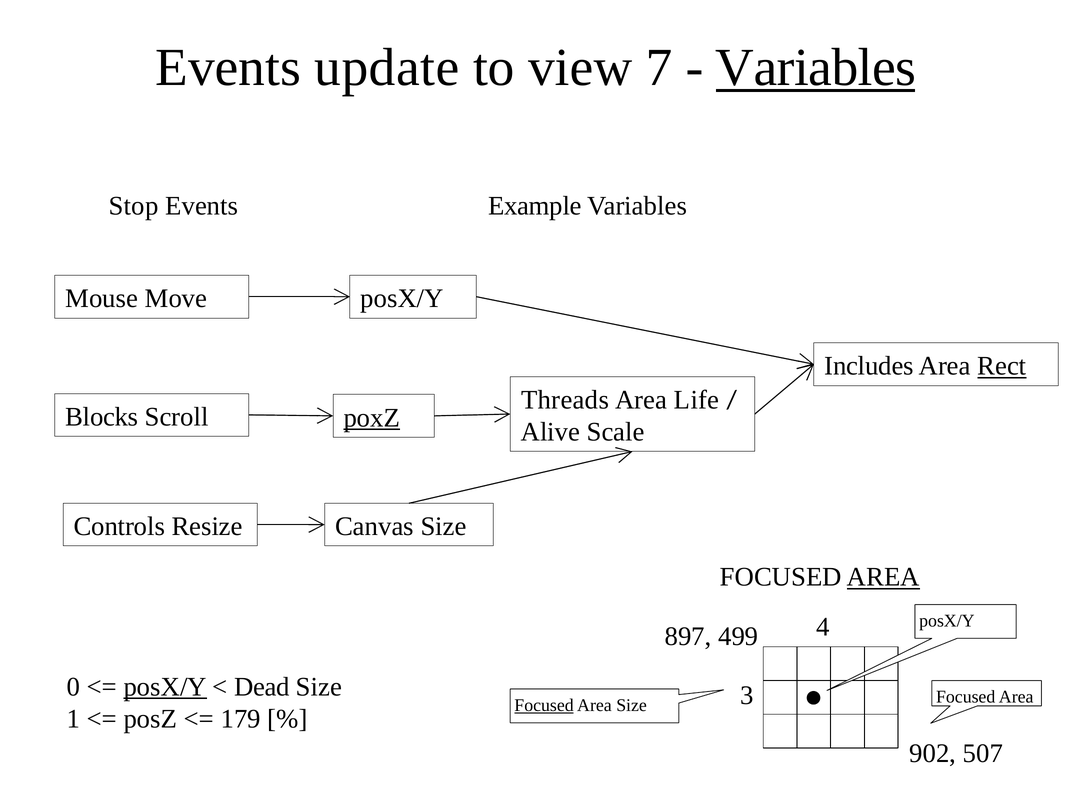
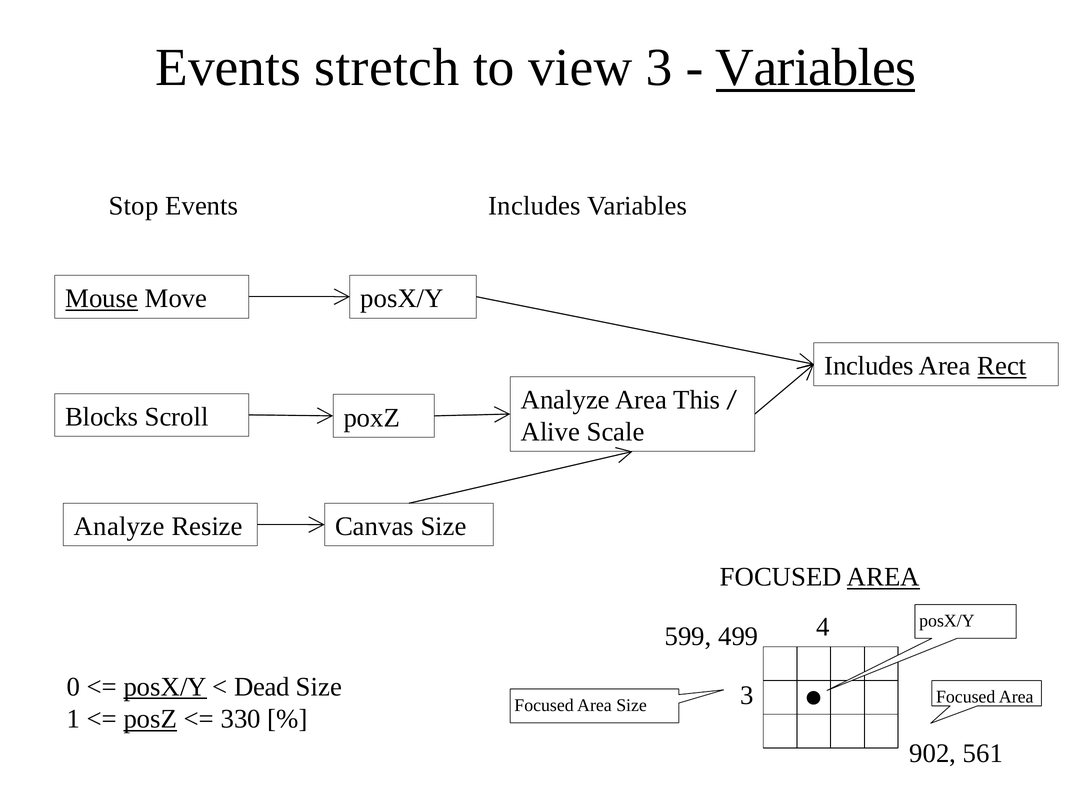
update: update -> stretch (387, 67)
view 7: 7 -> 3 (659, 67)
Events Example: Example -> Includes (535, 205)
Mouse underline: none -> present (102, 298)
Threads: Threads -> Analyze (565, 399)
Life: Life -> This (697, 399)
poxZ underline: present -> none (372, 417)
Controls: Controls -> Analyze (119, 526)
897: 897 -> 599 (688, 636)
Focused underline: present -> none (544, 705)
posZ underline: none -> present (150, 718)
179: 179 -> 330 (241, 718)
507: 507 -> 561 (983, 753)
